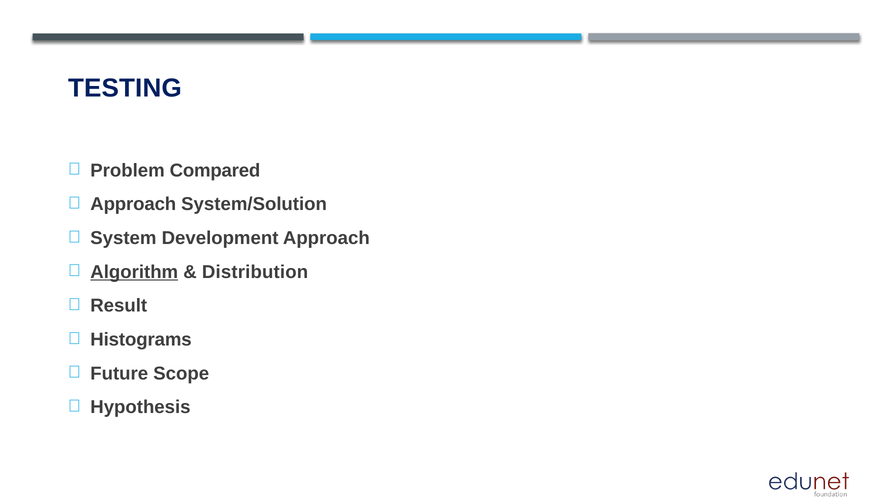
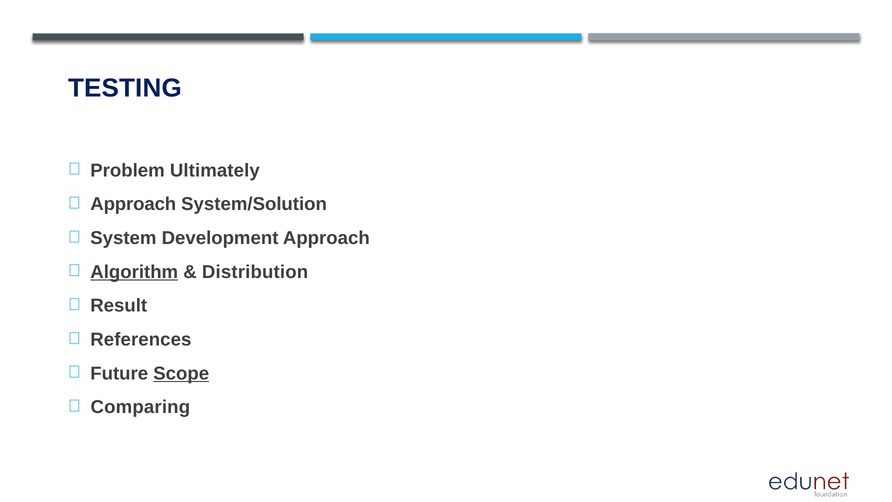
Compared: Compared -> Ultimately (215, 170)
Histograms: Histograms -> References (141, 339)
Scope underline: none -> present (181, 373)
Hypothesis: Hypothesis -> Comparing (140, 407)
